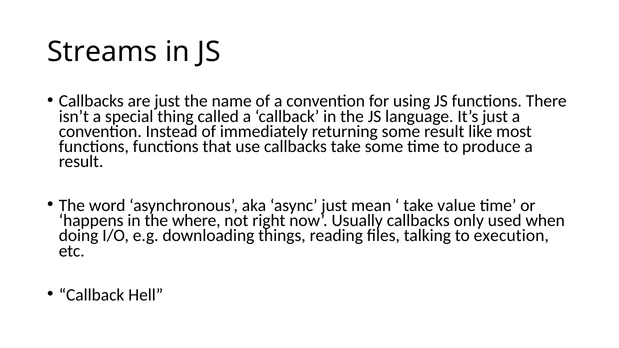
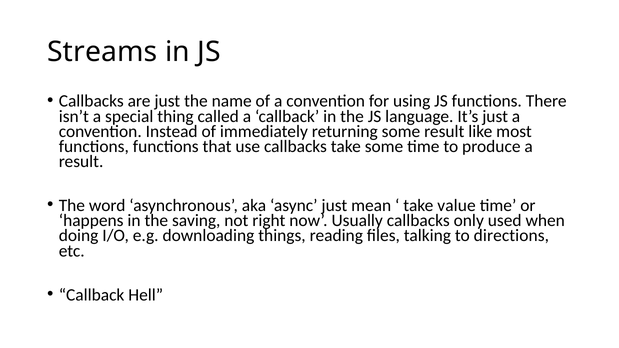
where: where -> saving (196, 221)
execution: execution -> directions (511, 236)
